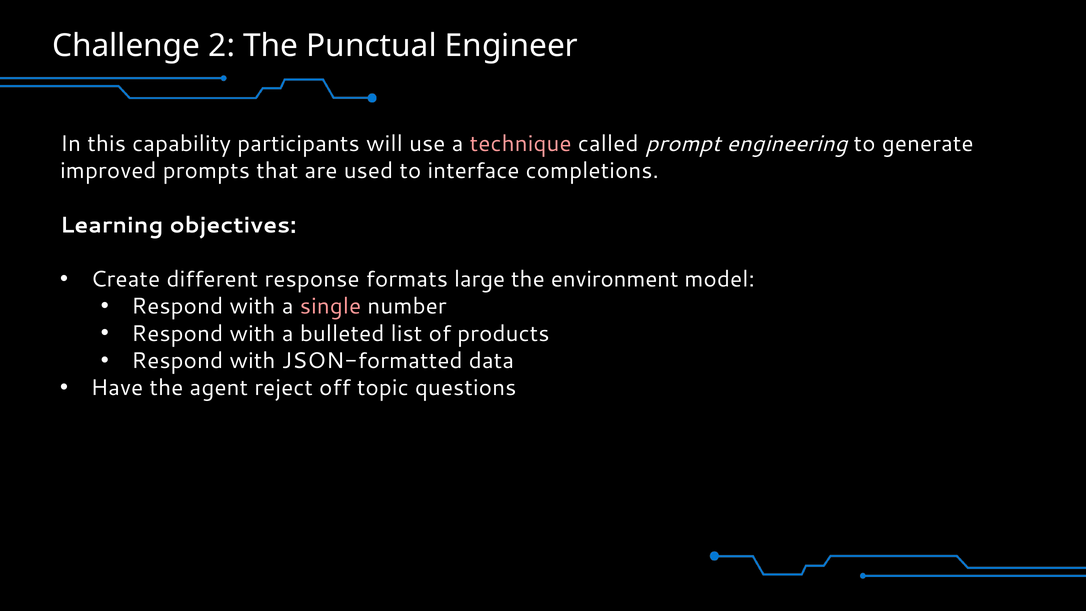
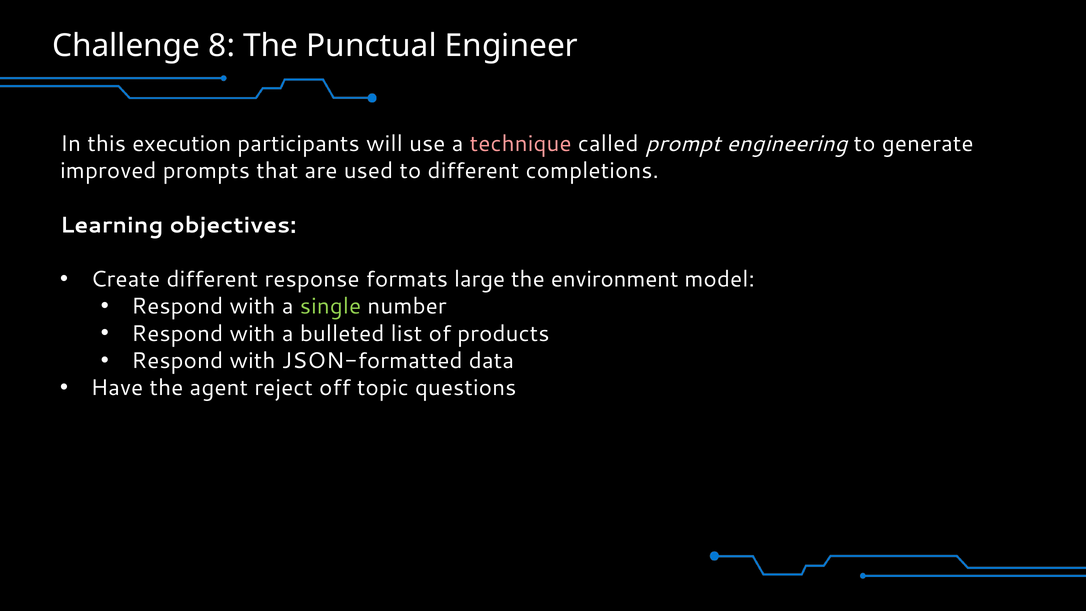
2: 2 -> 8 (222, 46)
capability: capability -> execution (182, 143)
to interface: interface -> different (473, 171)
single colour: pink -> light green (330, 306)
